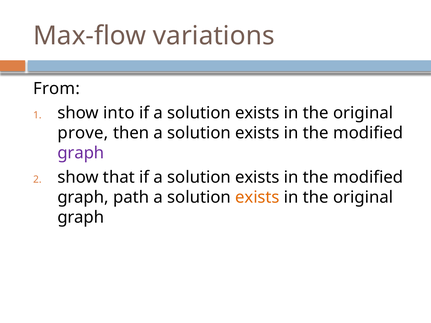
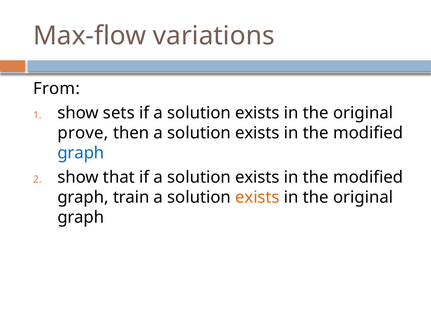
into: into -> sets (119, 113)
graph colour: purple -> blue (81, 153)
path: path -> train (131, 197)
